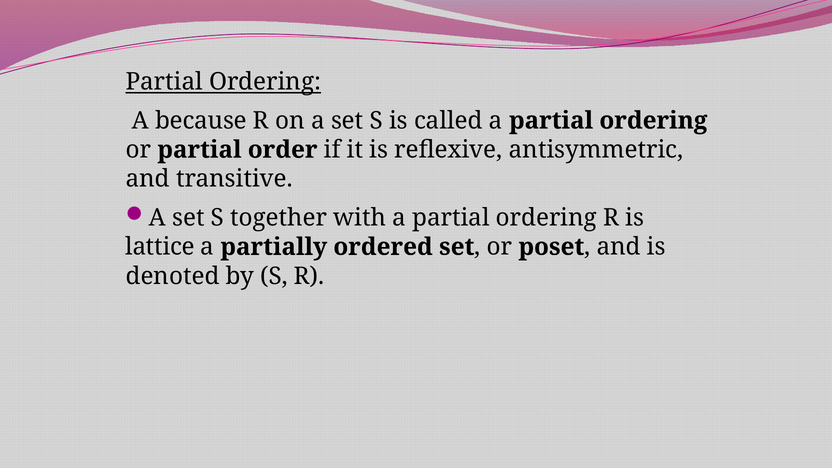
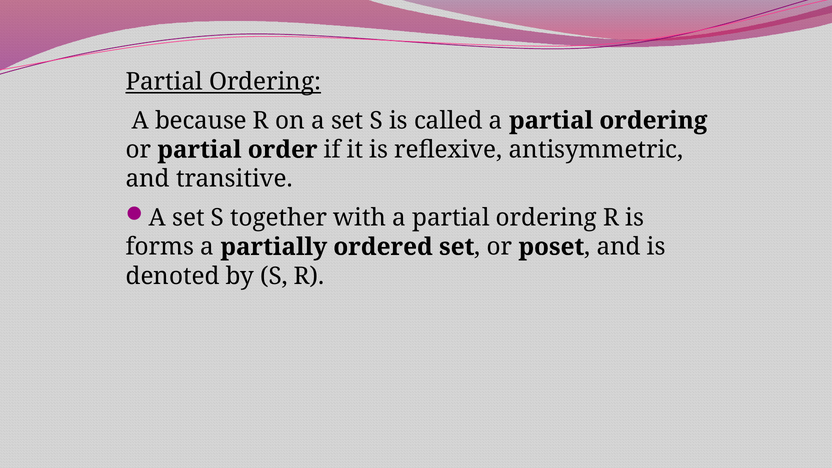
lattice: lattice -> forms (160, 247)
